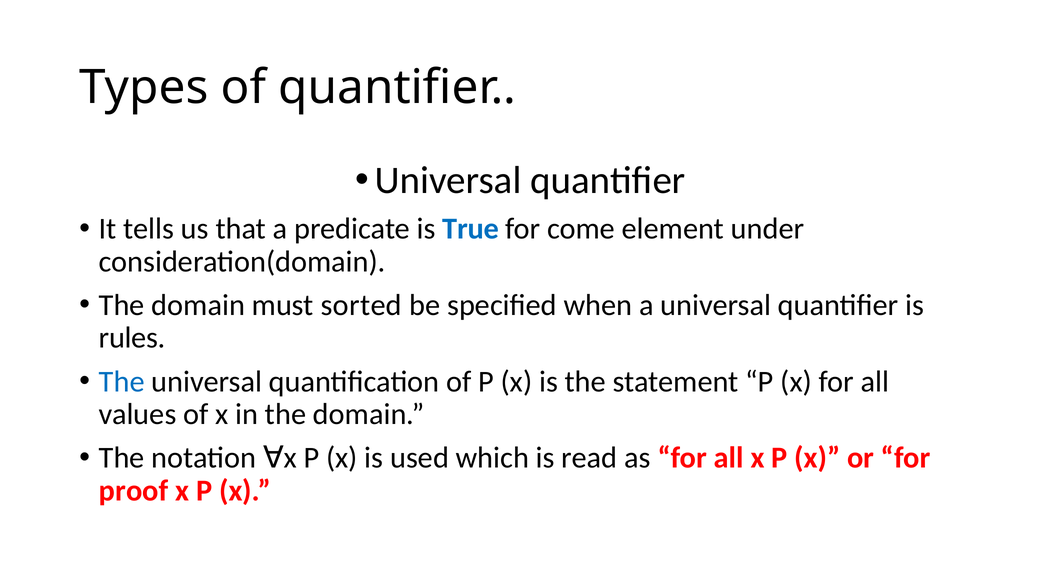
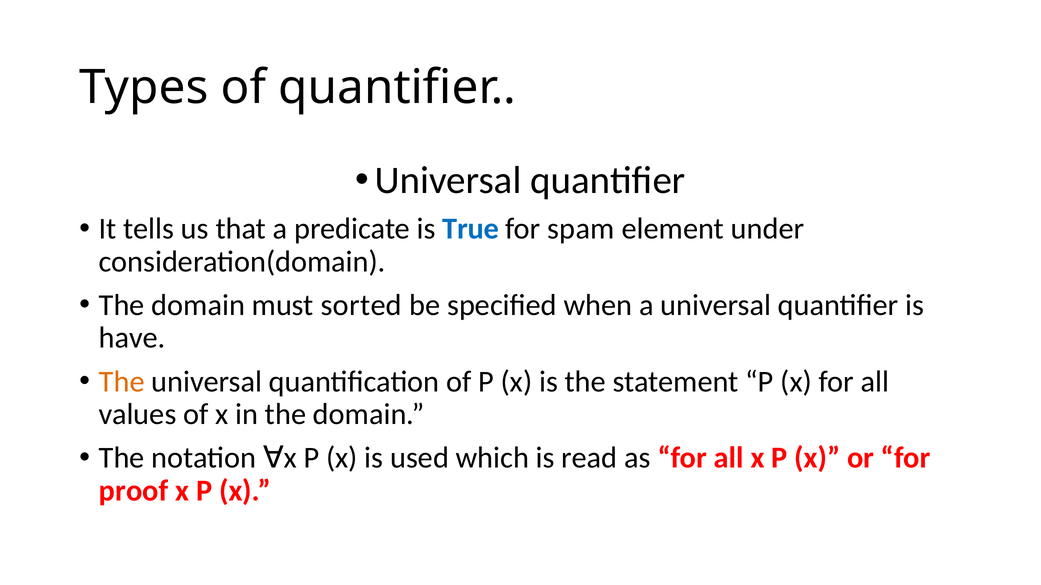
come: come -> spam (581, 229)
rules: rules -> have (132, 338)
The colour: blue -> orange (122, 382)
